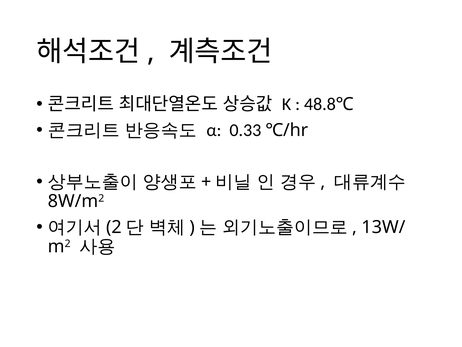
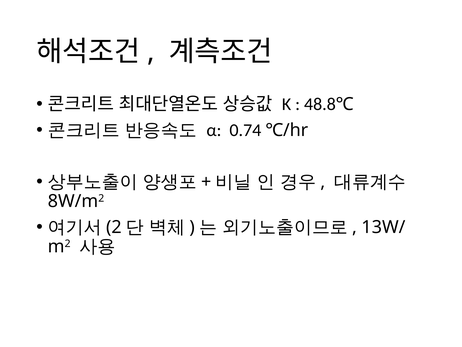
0.33: 0.33 -> 0.74 (245, 130)
